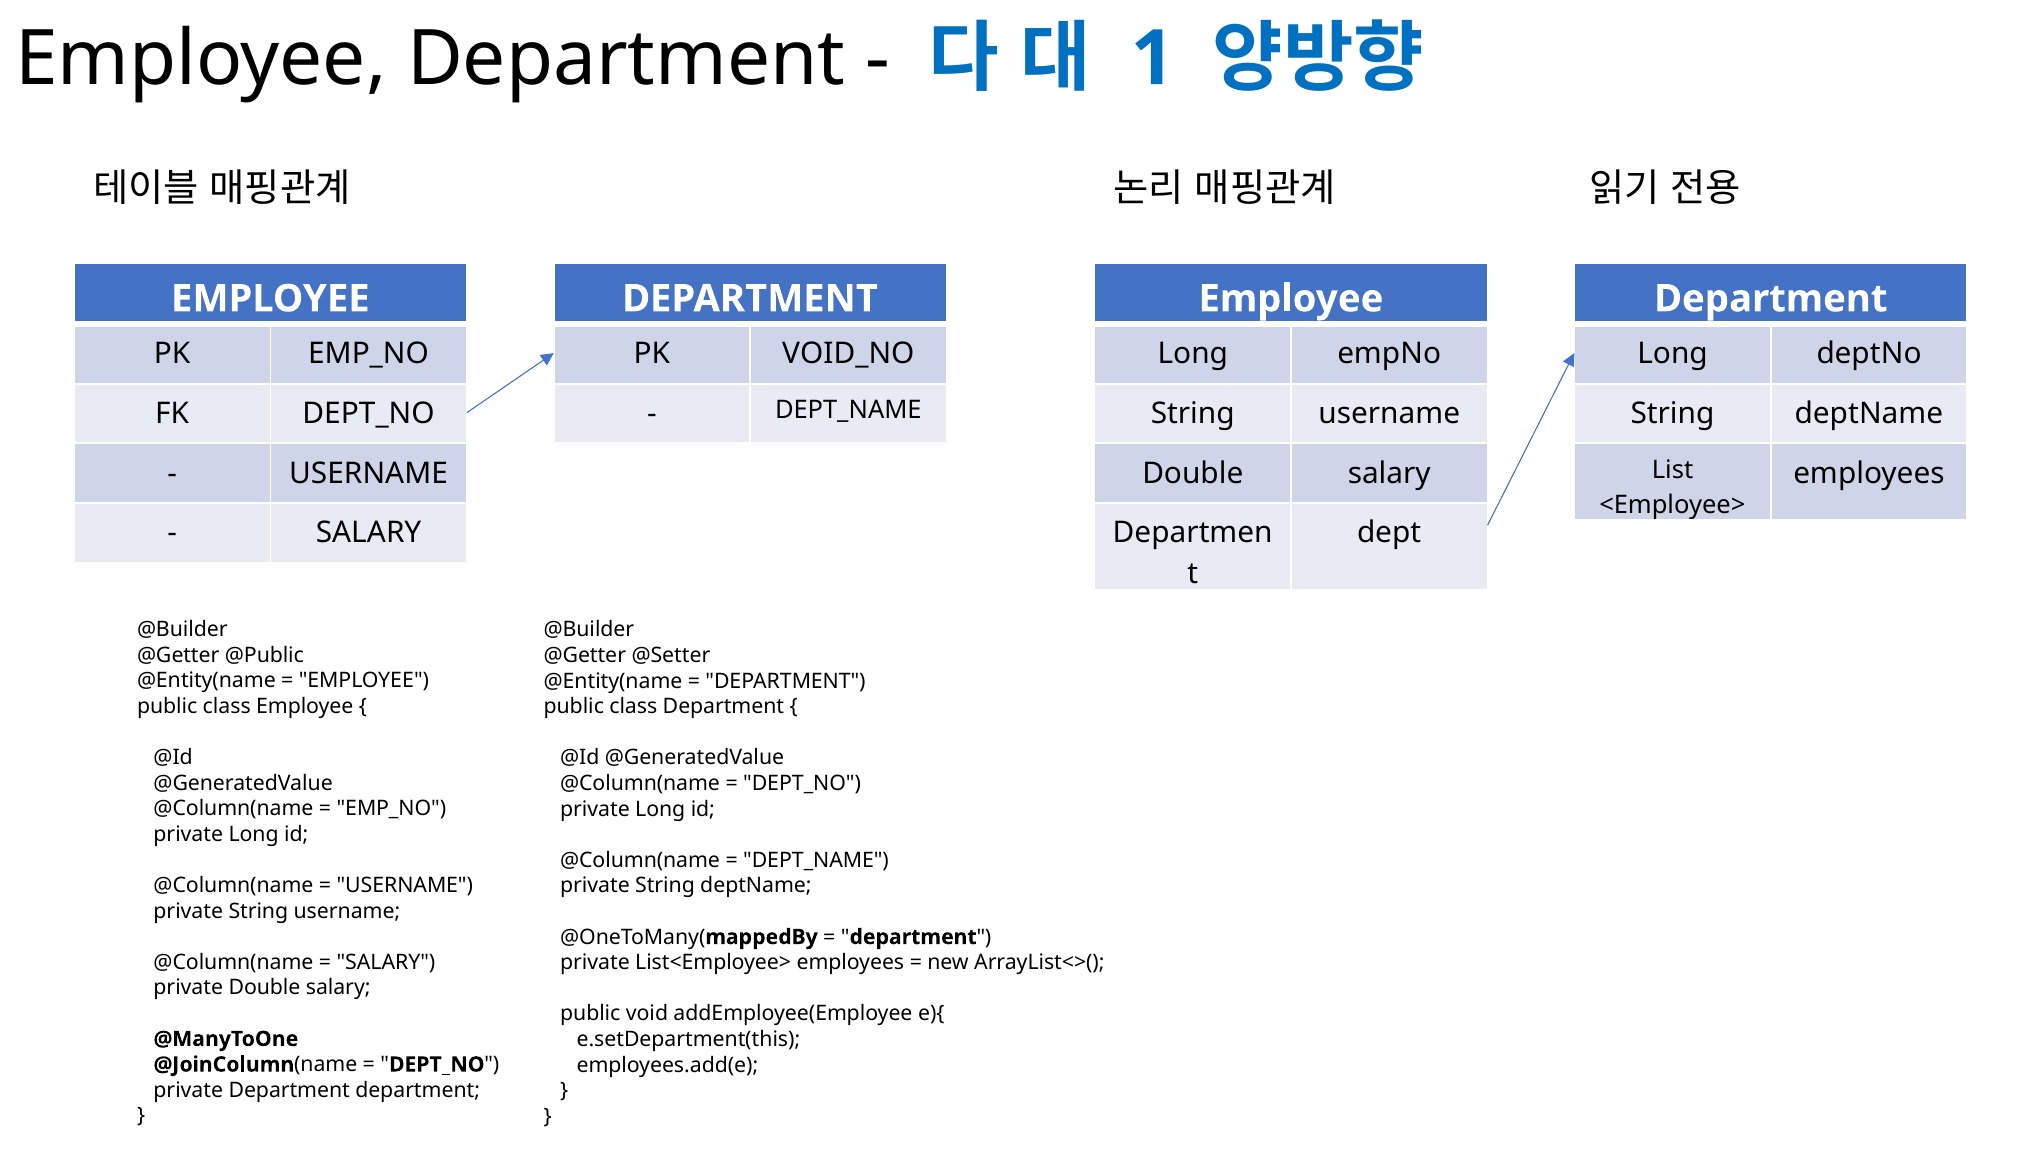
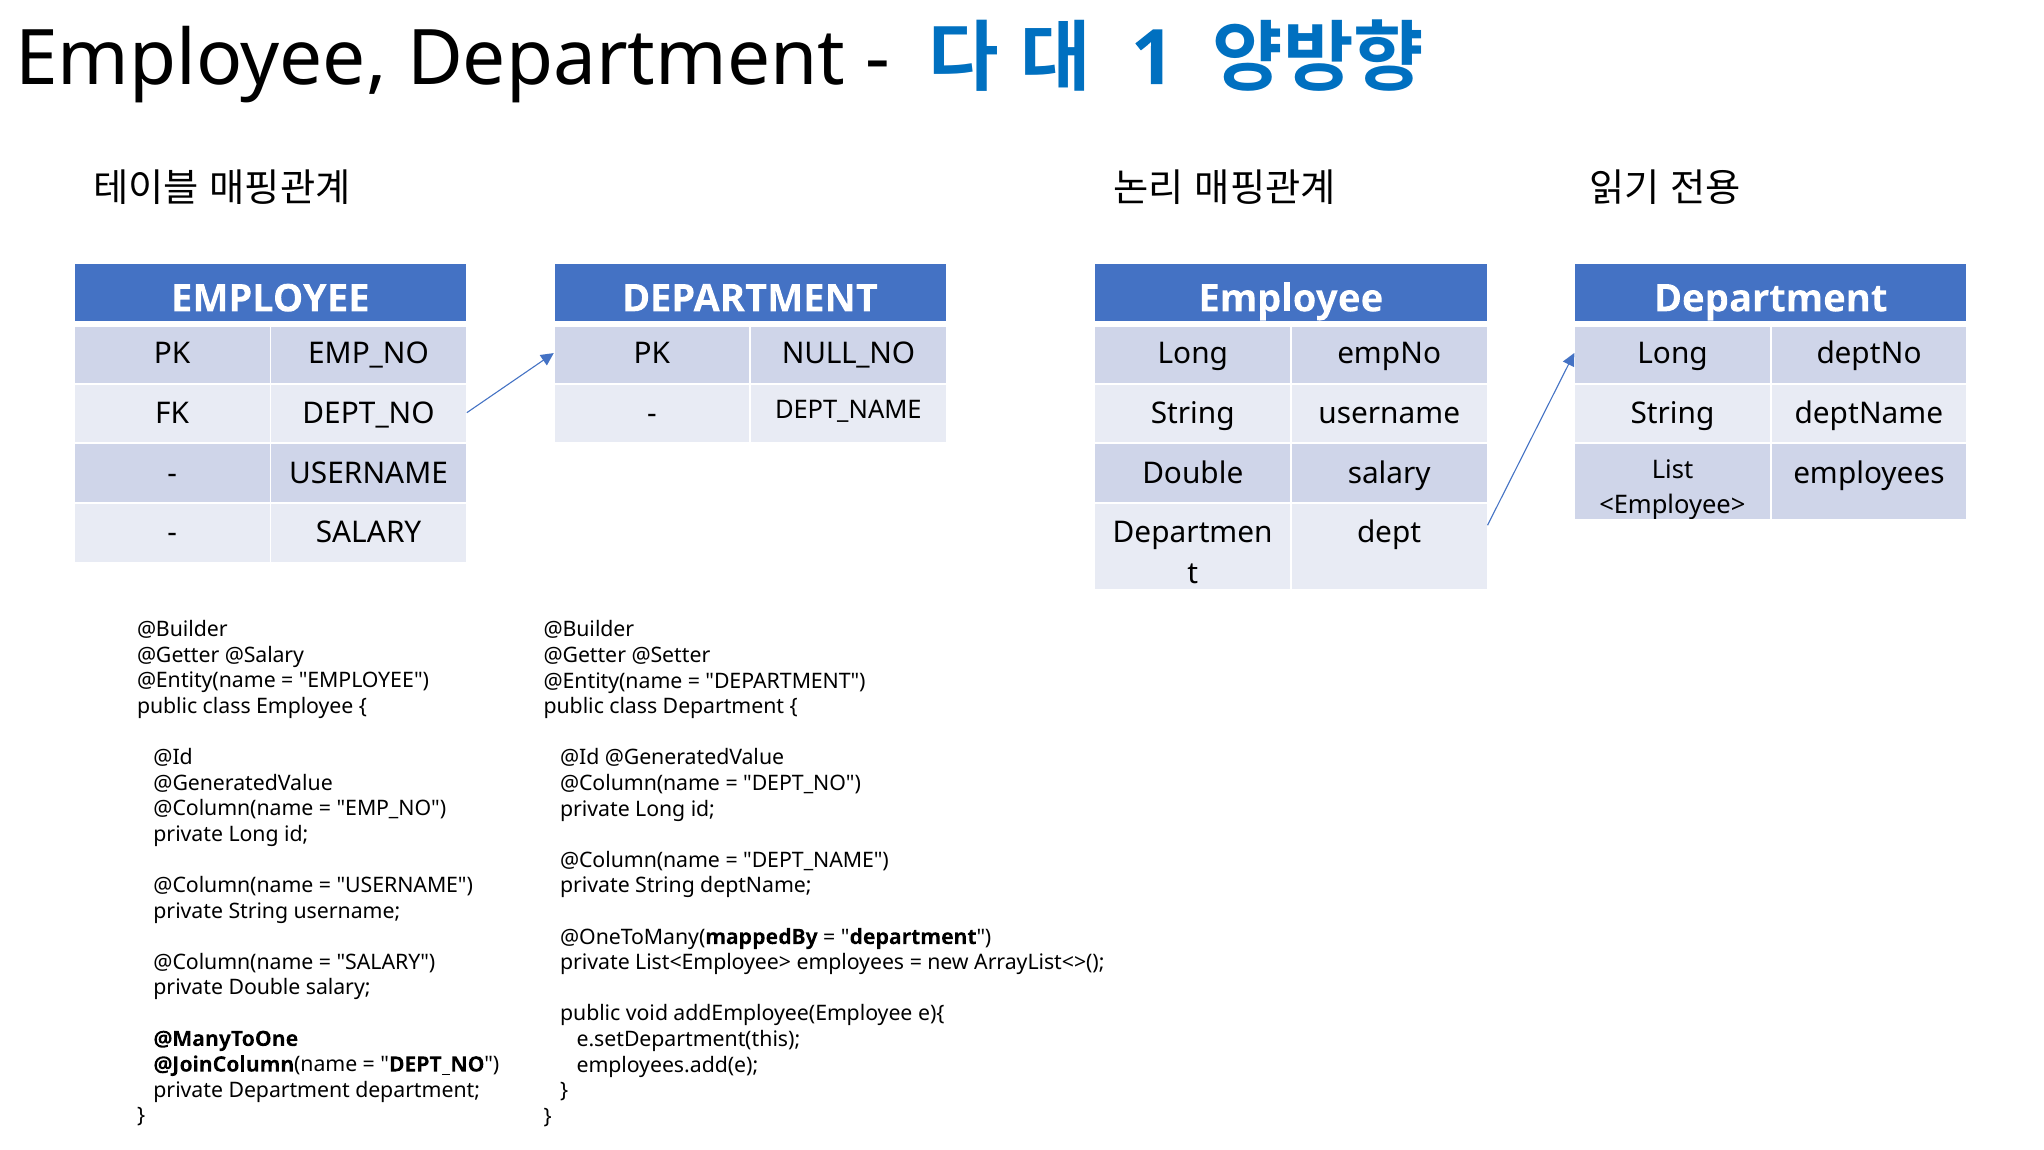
VOID_NO: VOID_NO -> NULL_NO (849, 354)
@Public: @Public -> @Salary (264, 655)
